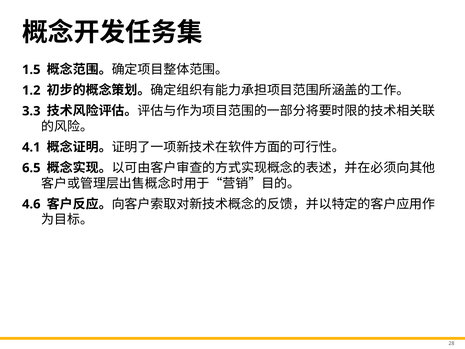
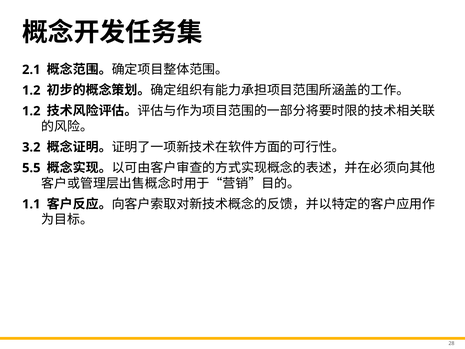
1.5: 1.5 -> 2.1 (31, 70)
3.3: 3.3 -> 1.2 (31, 111)
4.1: 4.1 -> 3.2 (31, 147)
6.5: 6.5 -> 5.5 (31, 168)
4.6: 4.6 -> 1.1 (31, 204)
